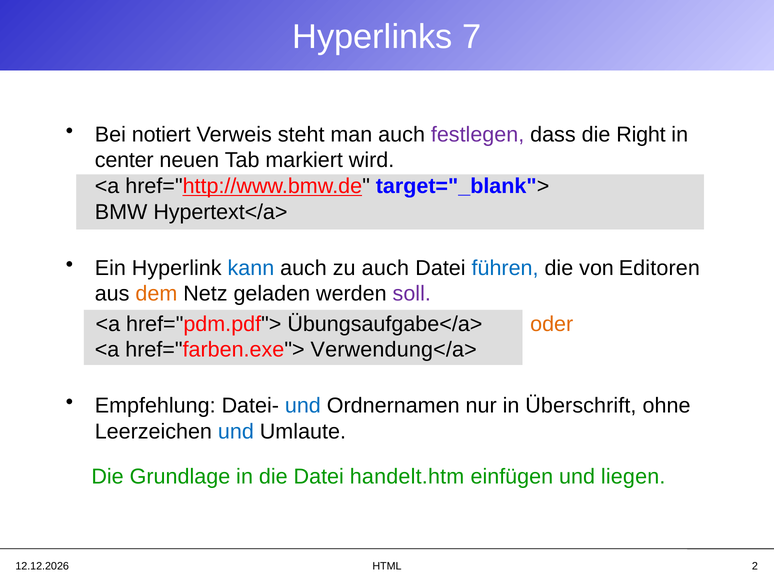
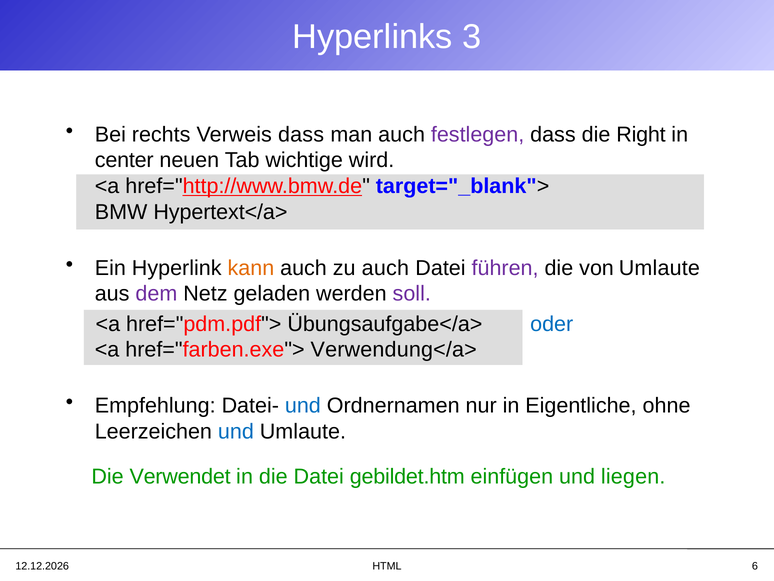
7: 7 -> 3 (472, 37)
notiert: notiert -> rechts (161, 134)
Verweis steht: steht -> dass (301, 134)
markiert: markiert -> wichtige (304, 160)
kann colour: blue -> orange (251, 268)
führen colour: blue -> purple (505, 268)
von Editoren: Editoren -> Umlaute (659, 268)
dem colour: orange -> purple (156, 294)
oder colour: orange -> blue (552, 324)
Überschrift: Überschrift -> Eigentliche (581, 405)
Grundlage: Grundlage -> Verwendet (180, 476)
handelt.htm: handelt.htm -> gebildet.htm (407, 476)
2: 2 -> 6 (755, 566)
